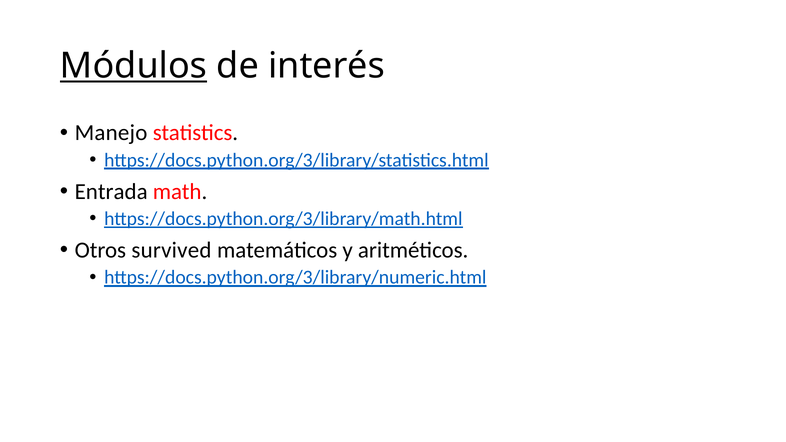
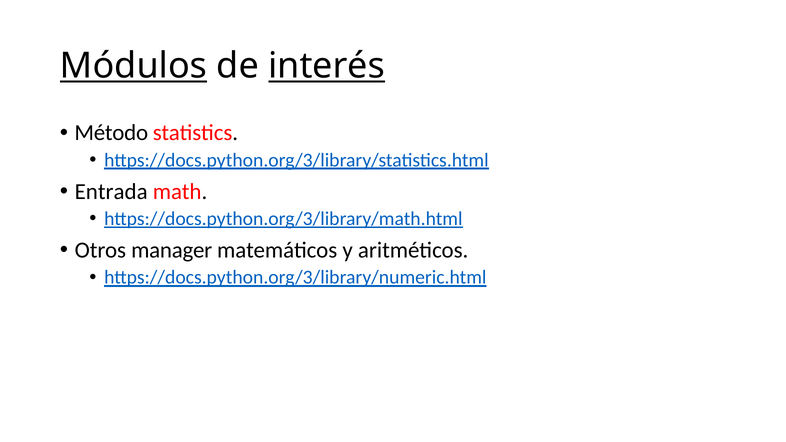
interés underline: none -> present (327, 66)
Manejo: Manejo -> Método (111, 133)
survived: survived -> manager (172, 250)
